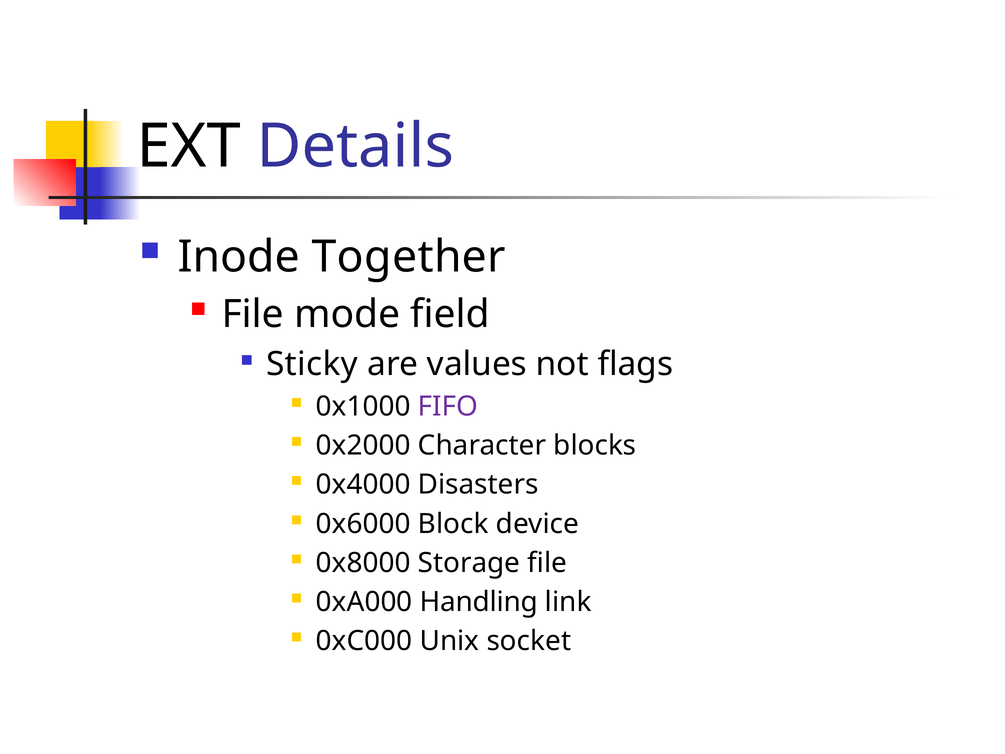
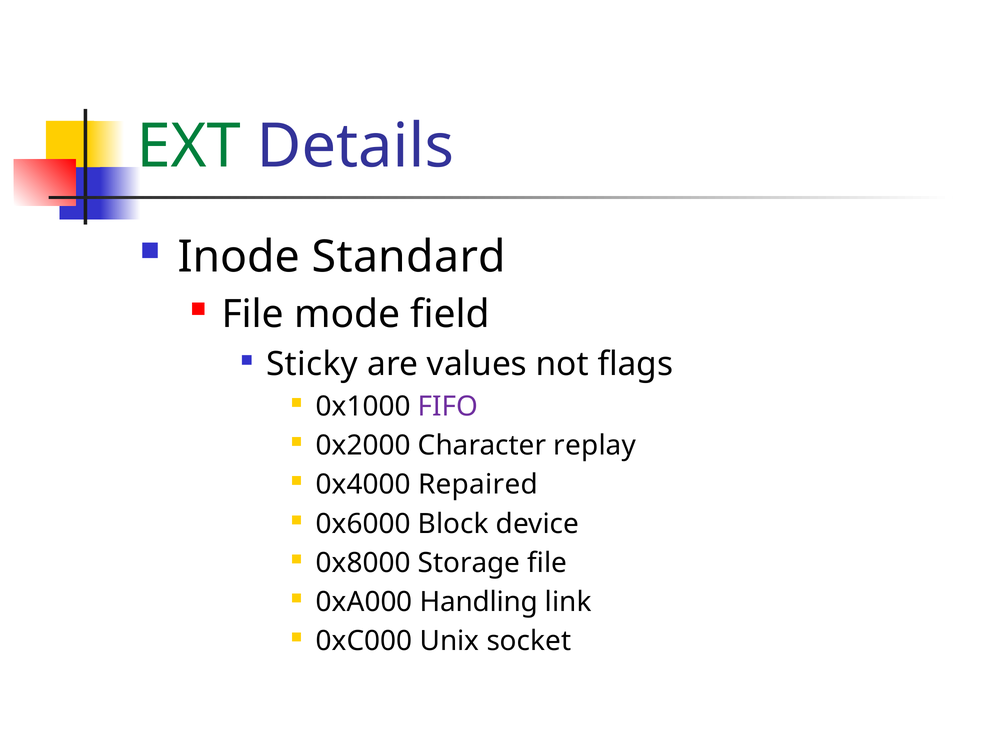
EXT colour: black -> green (189, 147)
Together: Together -> Standard (409, 257)
blocks: blocks -> replay (595, 445)
Disasters: Disasters -> Repaired (478, 485)
